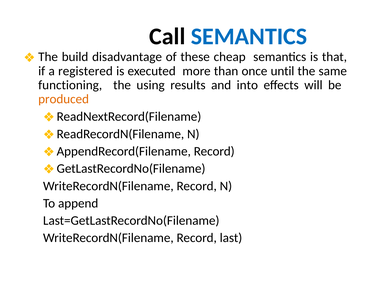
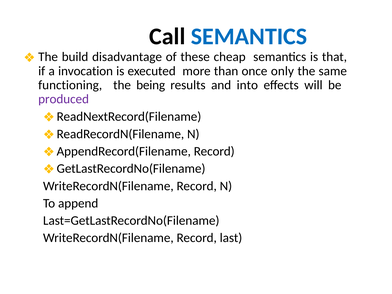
registered: registered -> invocation (86, 71)
until: until -> only (282, 71)
using: using -> being (151, 85)
produced colour: orange -> purple (64, 99)
